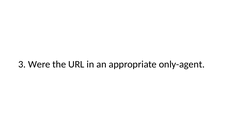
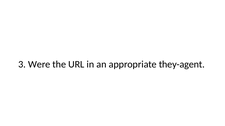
only-agent: only-agent -> they-agent (182, 65)
